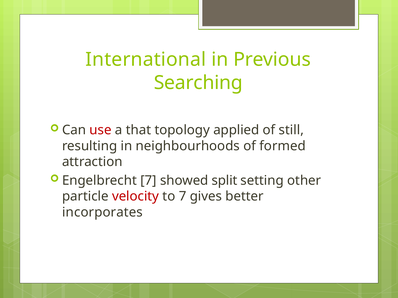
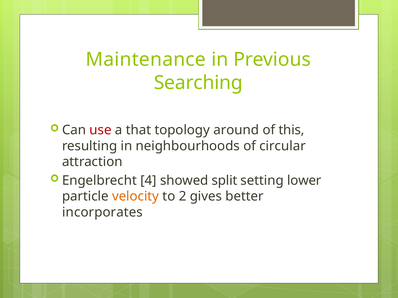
International: International -> Maintenance (146, 60)
applied: applied -> around (236, 130)
still: still -> this (291, 130)
formed: formed -> circular (283, 146)
Engelbrecht 7: 7 -> 4 (148, 181)
other: other -> lower (304, 181)
velocity colour: red -> orange (136, 197)
to 7: 7 -> 2 (183, 197)
